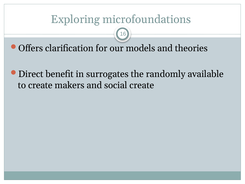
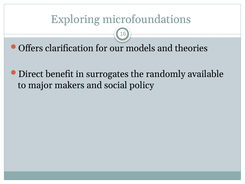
to create: create -> major (40, 85)
social create: create -> policy (142, 85)
